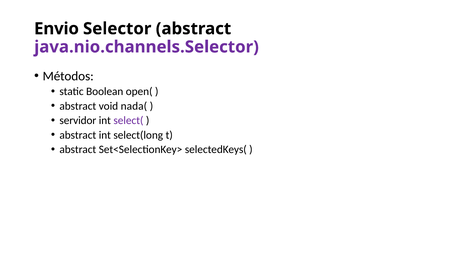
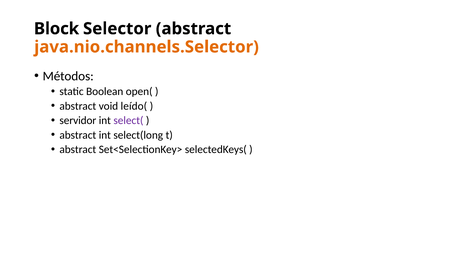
Envio: Envio -> Block (56, 29)
java.nio.channels.Selector colour: purple -> orange (147, 47)
nada(: nada( -> leído( (134, 106)
